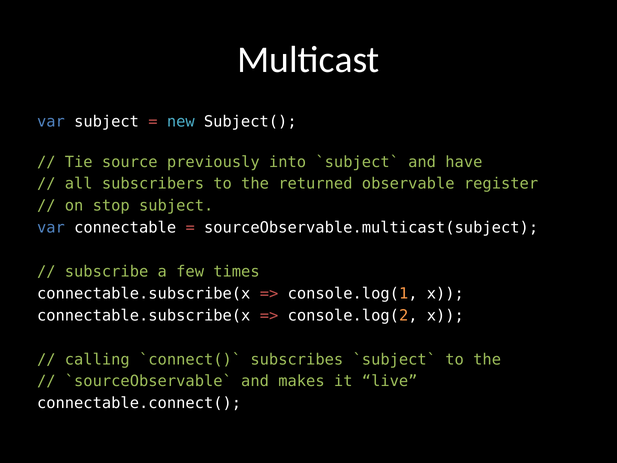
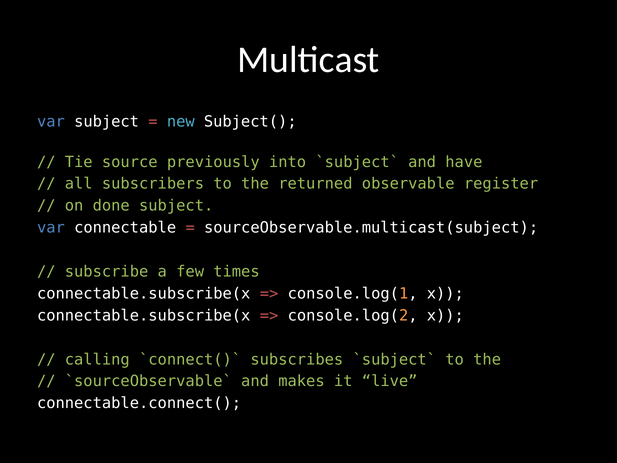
stop: stop -> done (111, 206)
